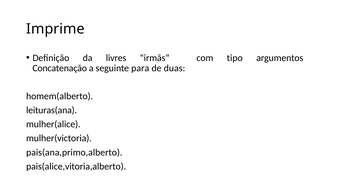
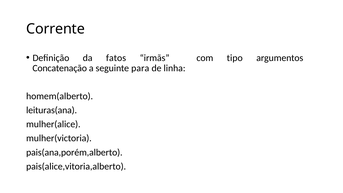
Imprime: Imprime -> Corrente (55, 29)
livres: livres -> fatos (116, 58)
duas: duas -> linha (175, 68)
pais(ana,primo,alberto: pais(ana,primo,alberto -> pais(ana,porém,alberto (74, 152)
